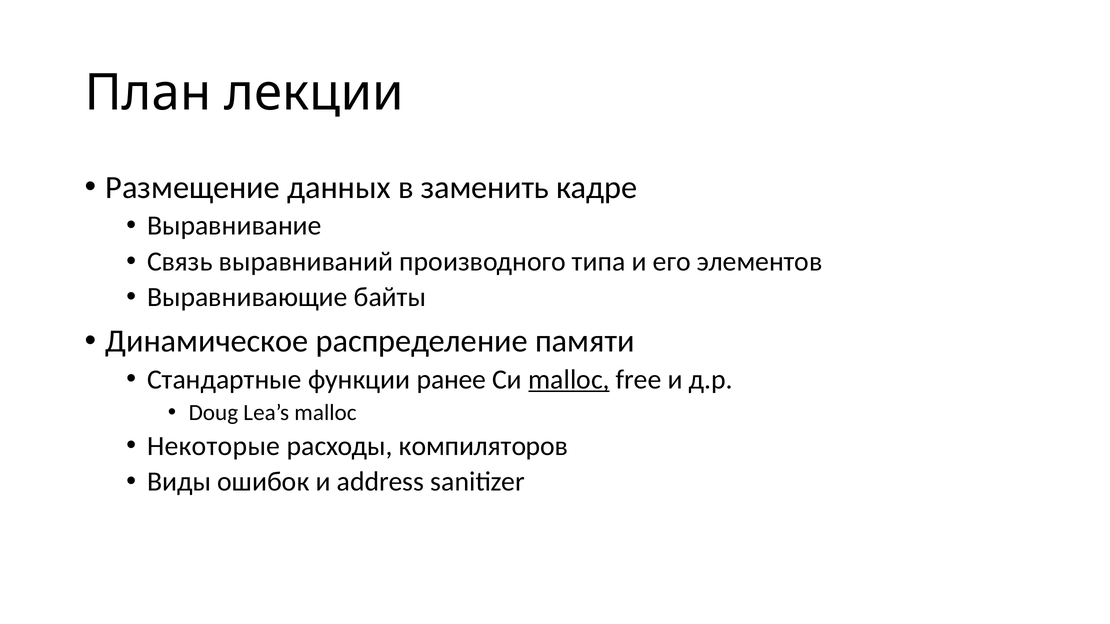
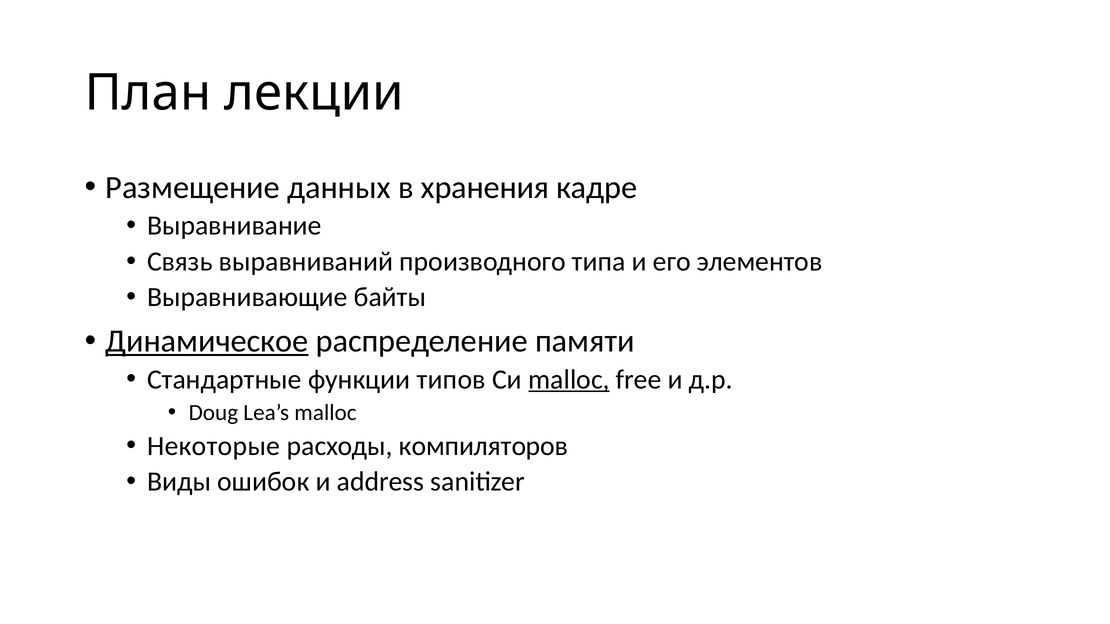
заменить: заменить -> хранения (485, 188)
Динамическое underline: none -> present (207, 341)
ранее: ранее -> типов (451, 380)
